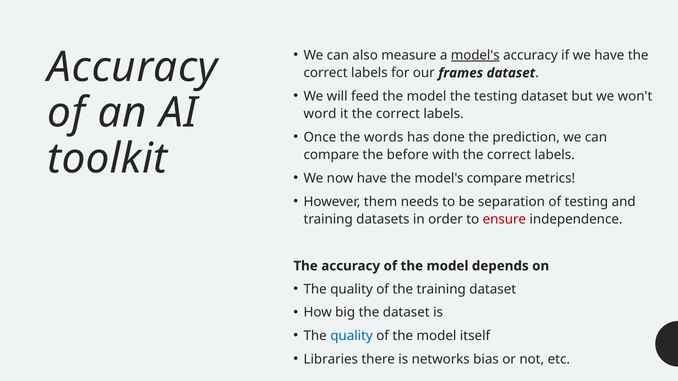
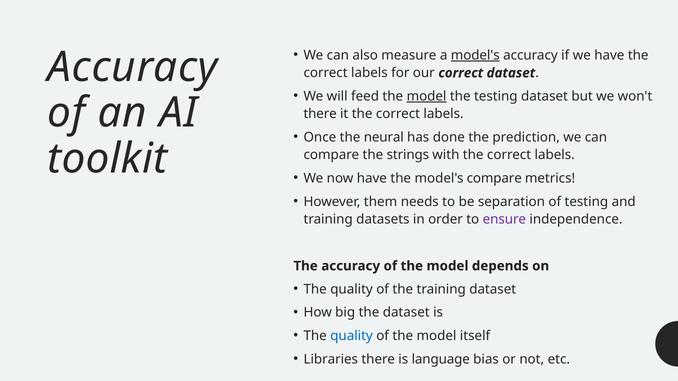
our frames: frames -> correct (461, 73)
model underline: none -> present (427, 96)
word: word -> there (320, 114)
words: words -> neural (384, 137)
before: before -> strings (408, 155)
ensure colour: red -> purple (504, 219)
networks: networks -> language (441, 360)
